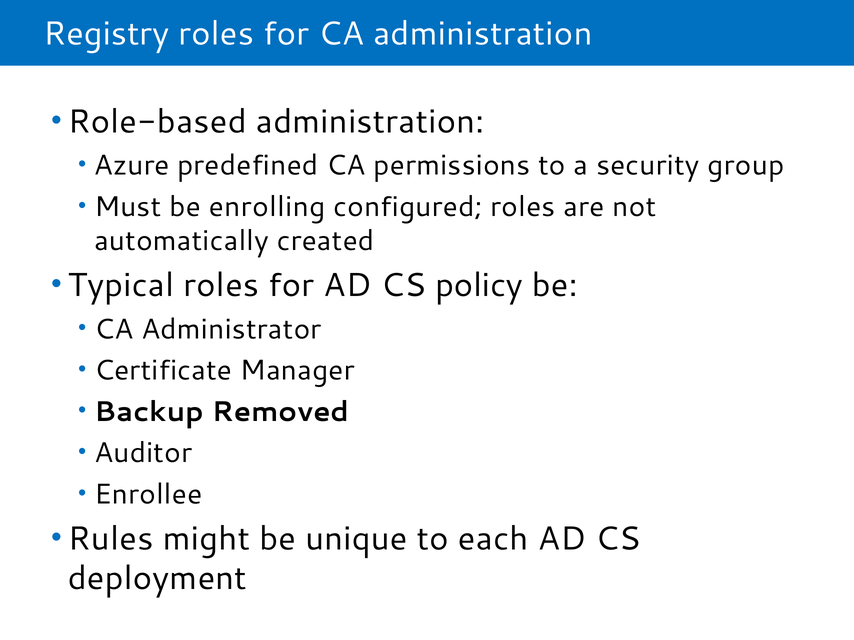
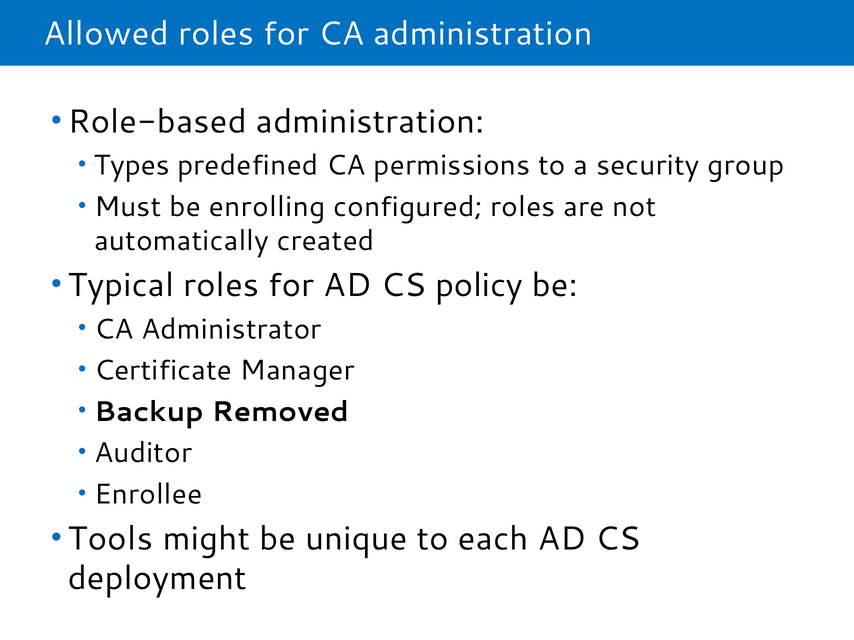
Registry: Registry -> Allowed (106, 34)
Azure: Azure -> Types (132, 166)
Rules: Rules -> Tools (110, 539)
